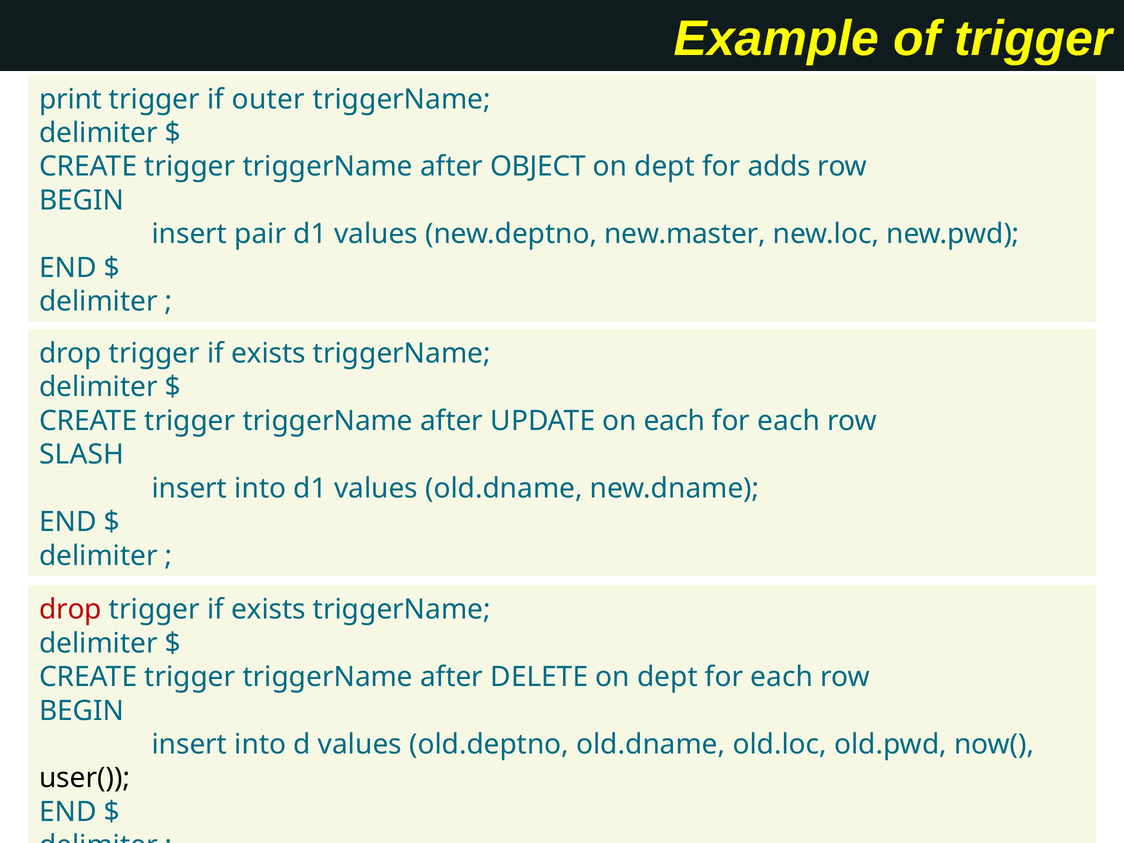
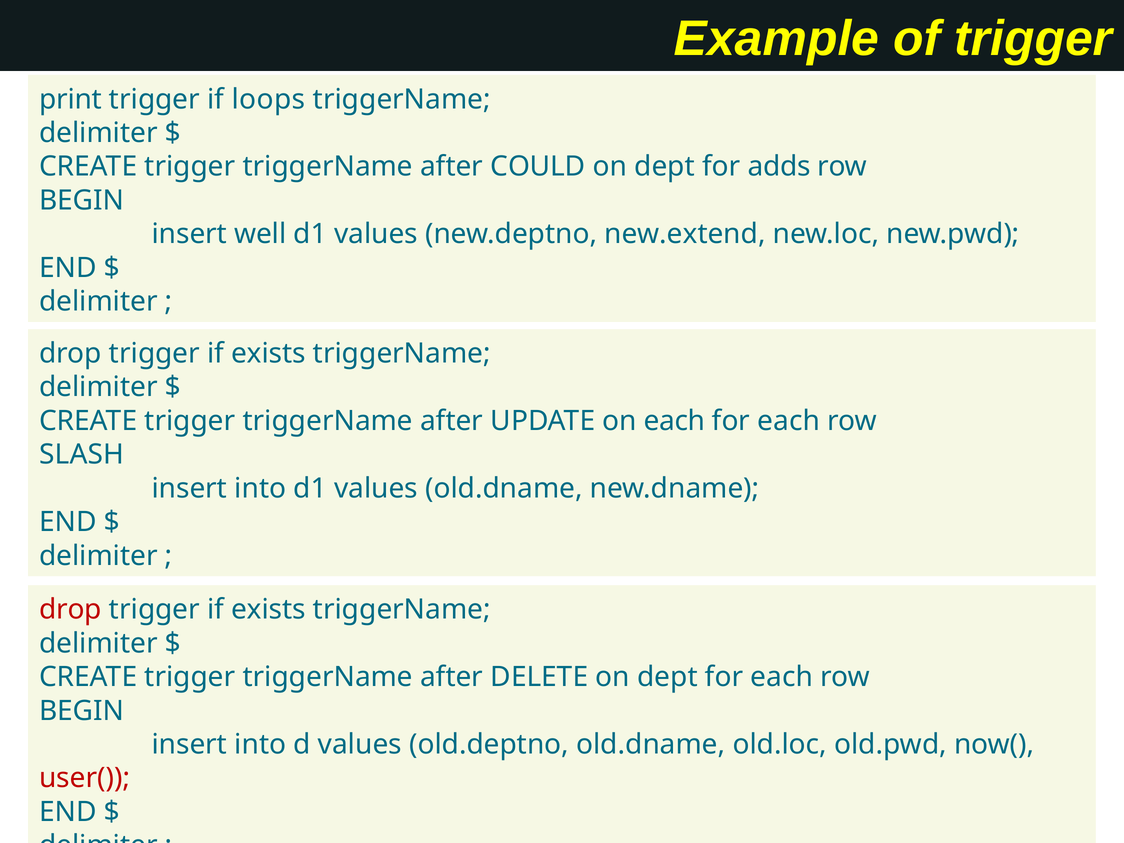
outer: outer -> loops (269, 99)
OBJECT: OBJECT -> COULD (538, 167)
pair: pair -> well (260, 234)
new.master: new.master -> new.extend (685, 234)
user( colour: black -> red (85, 778)
